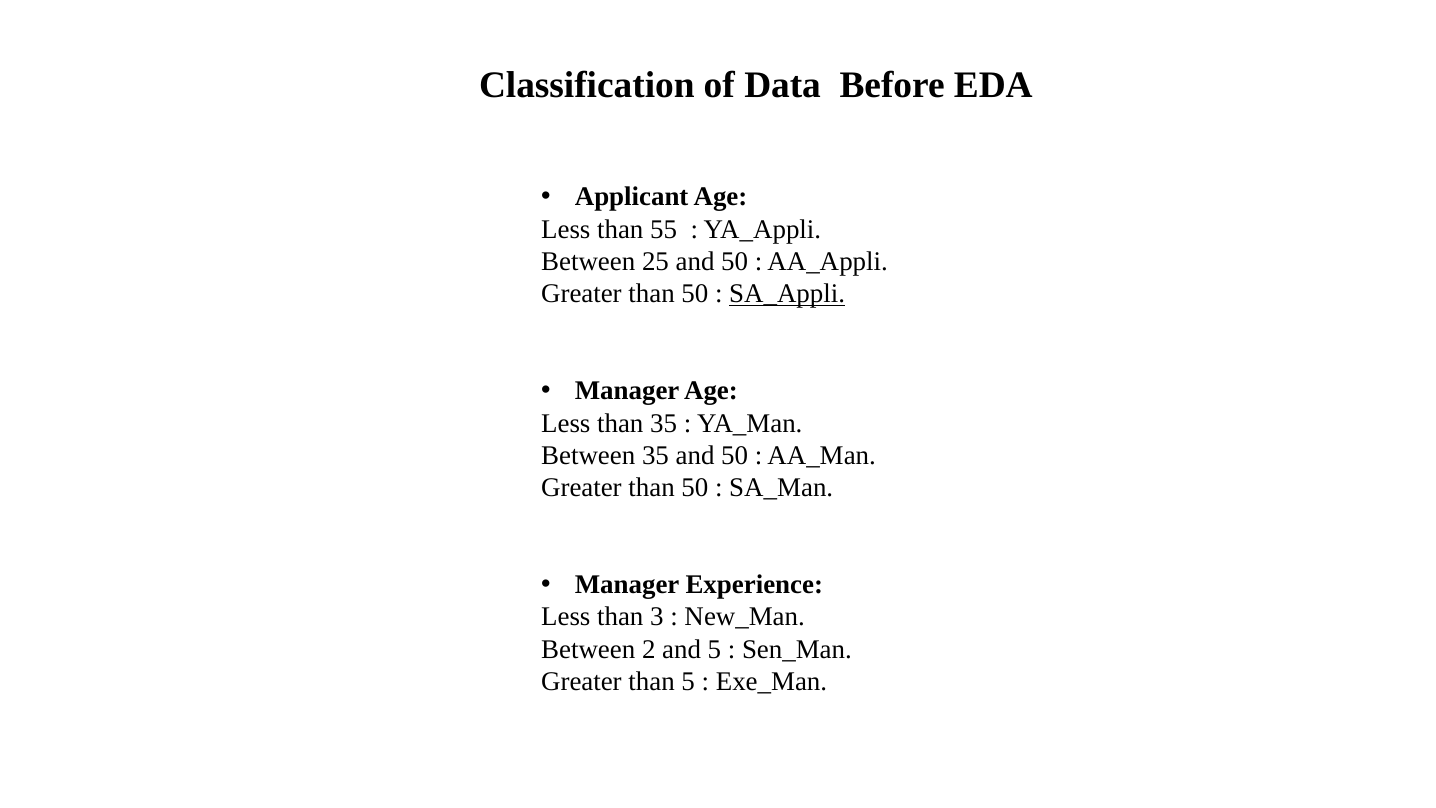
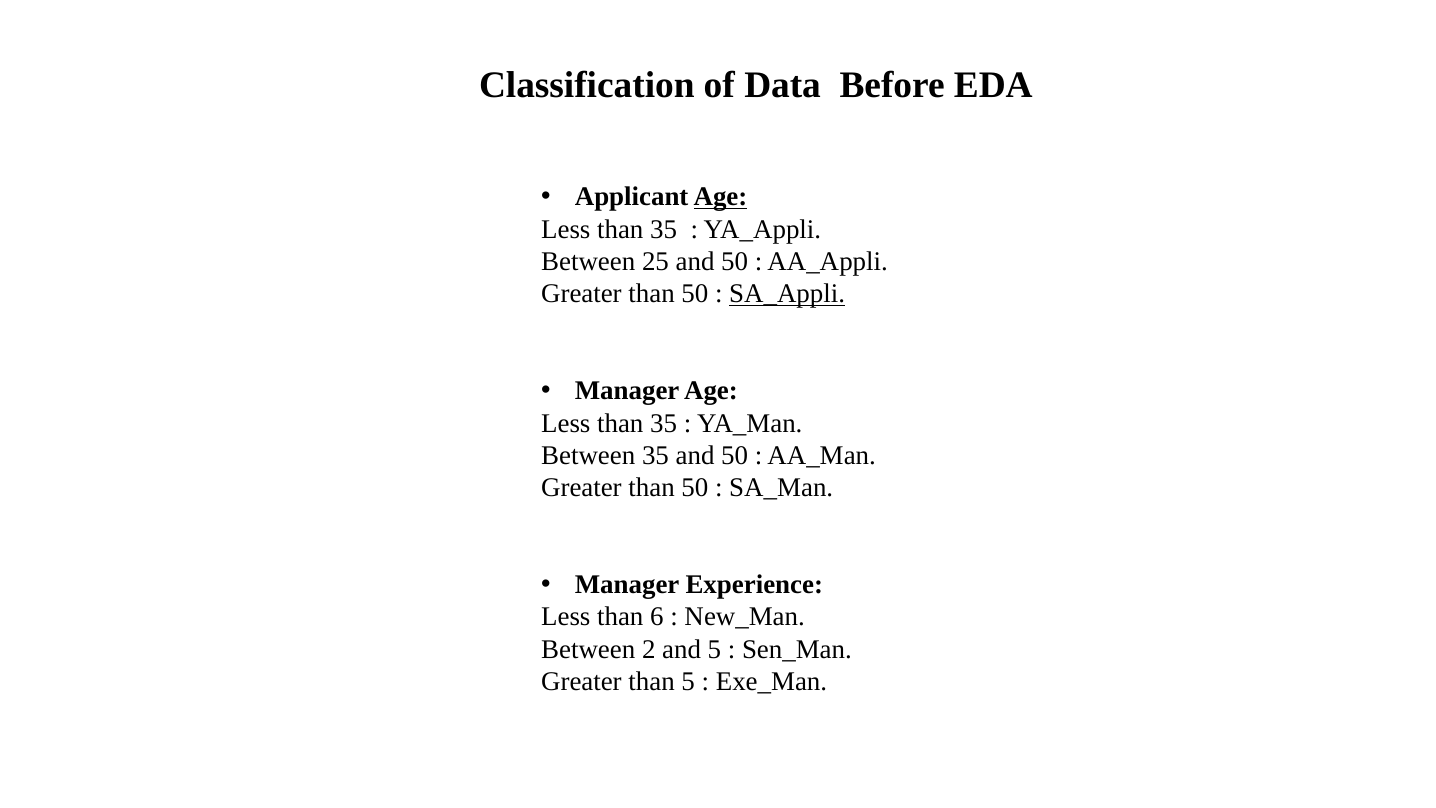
Age underline: none -> present (720, 197)
55: 55 -> 35 (664, 229)
3: 3 -> 6 (657, 617)
